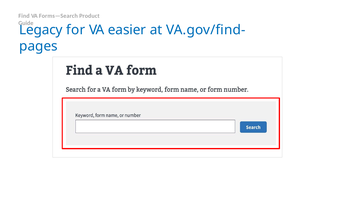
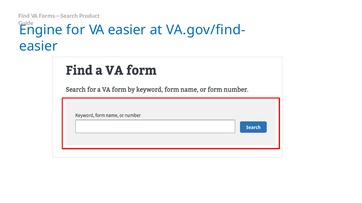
Legacy: Legacy -> Engine (41, 30)
pages: pages -> easier (38, 46)
